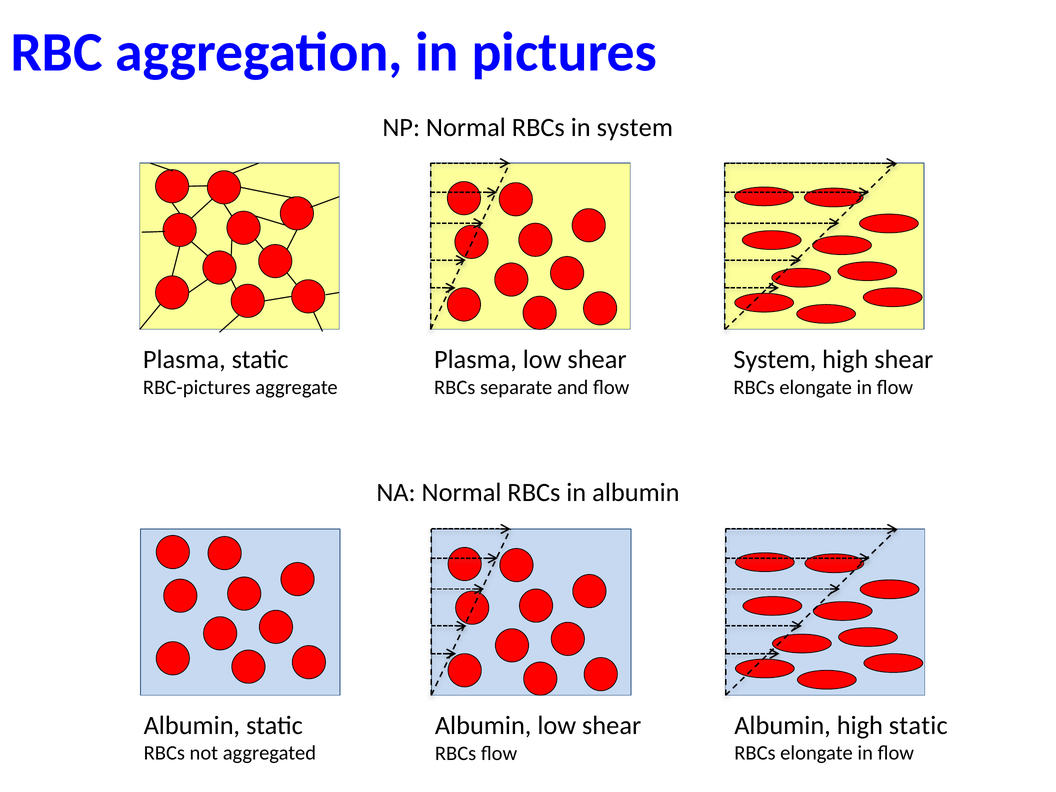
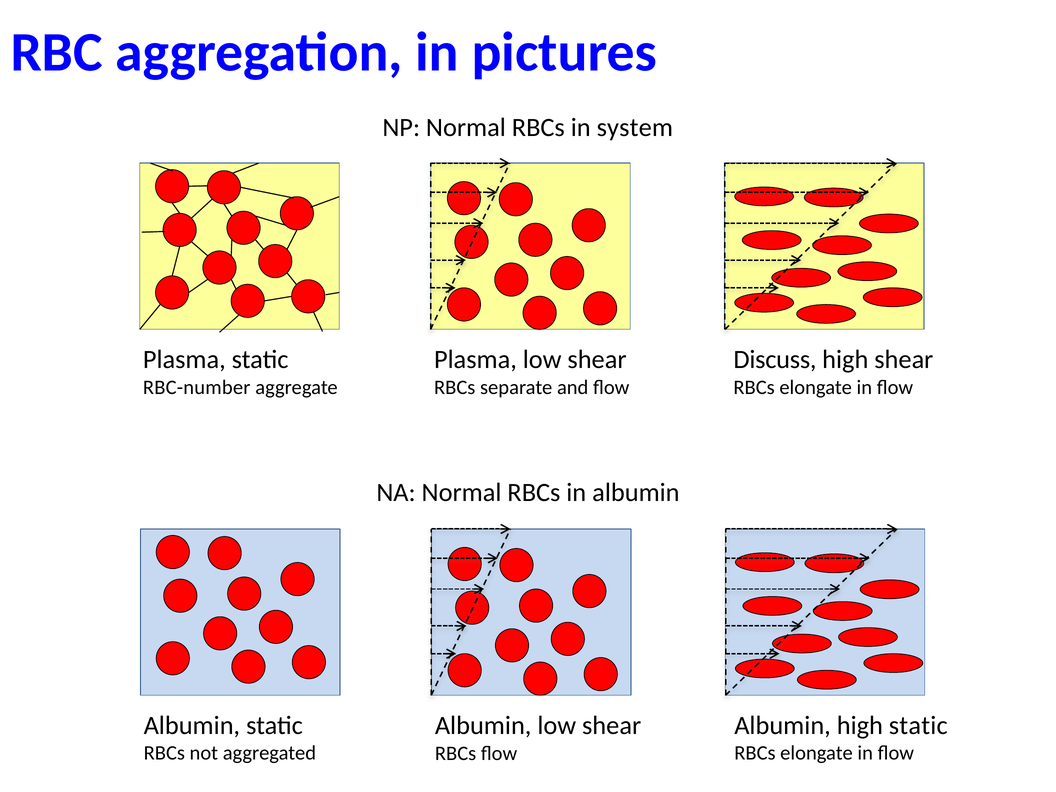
System: System -> Discuss (775, 360)
RBC-pictures: RBC-pictures -> RBC-number (197, 387)
